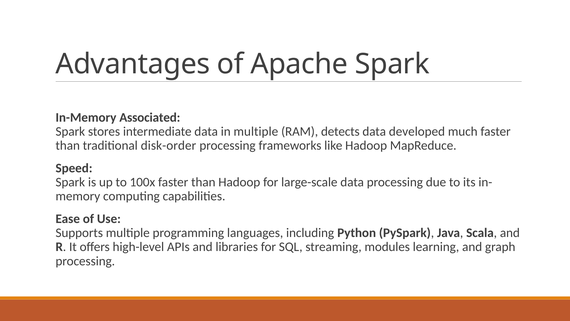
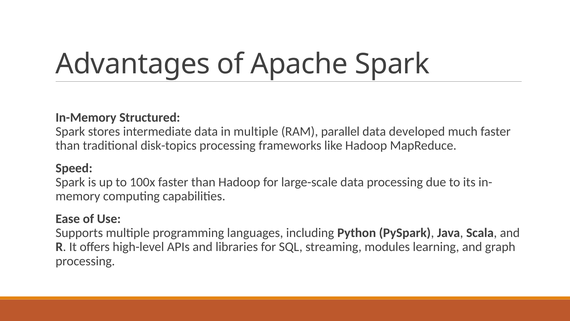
Associated: Associated -> Structured (150, 117)
detects: detects -> parallel (340, 131)
disk-order: disk-order -> disk-topics (169, 145)
